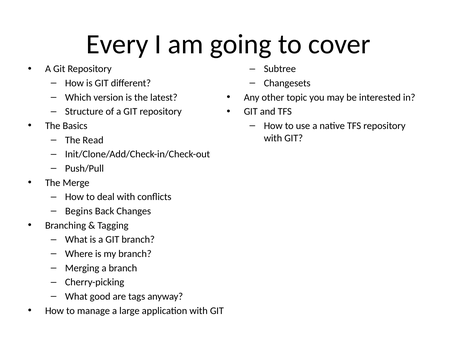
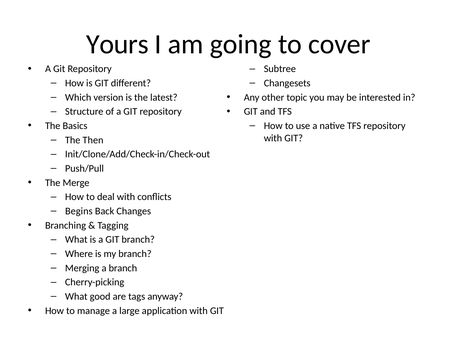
Every: Every -> Yours (117, 44)
Read: Read -> Then (93, 140)
